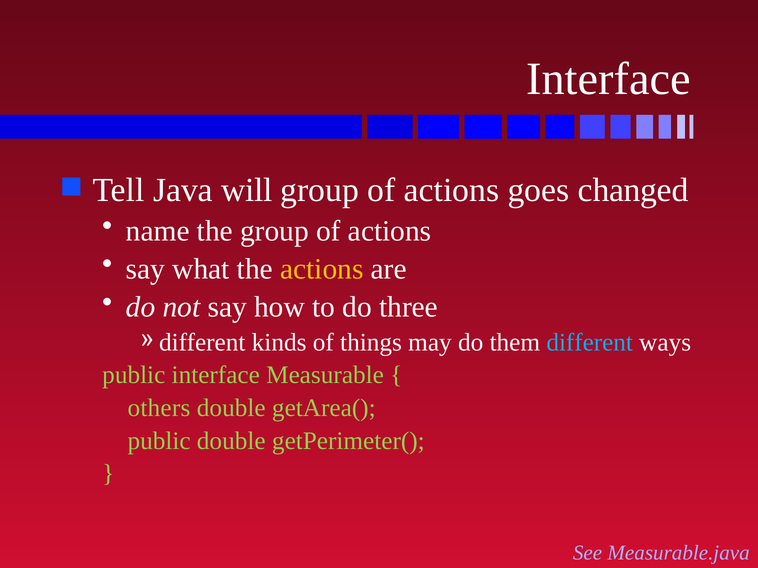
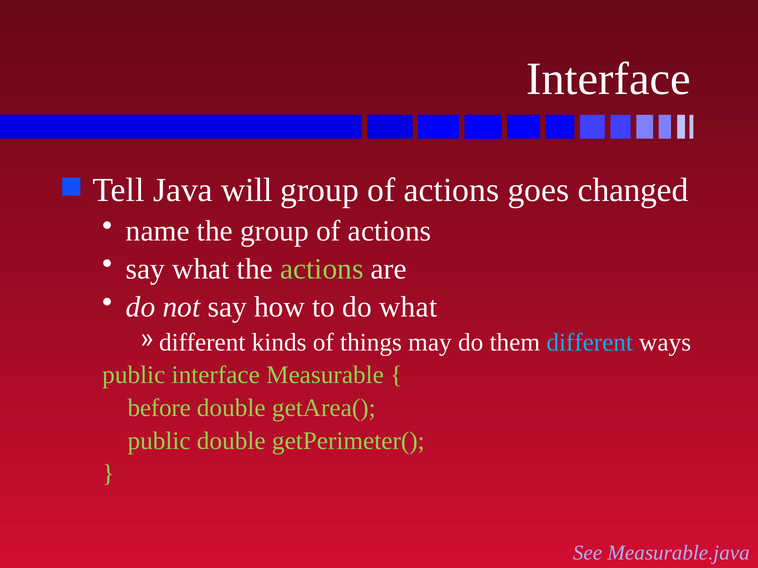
actions colour: yellow -> light green (322, 269)
do three: three -> what (408, 308)
others: others -> before (159, 408)
